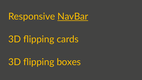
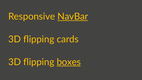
boxes underline: none -> present (69, 62)
